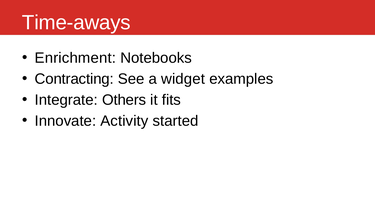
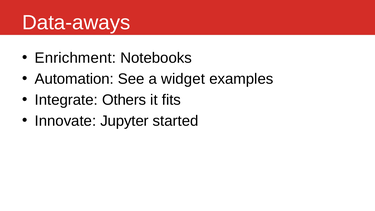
Time-aways: Time-aways -> Data-aways (76, 23)
Contracting: Contracting -> Automation (74, 79)
Activity: Activity -> Jupyter (125, 121)
